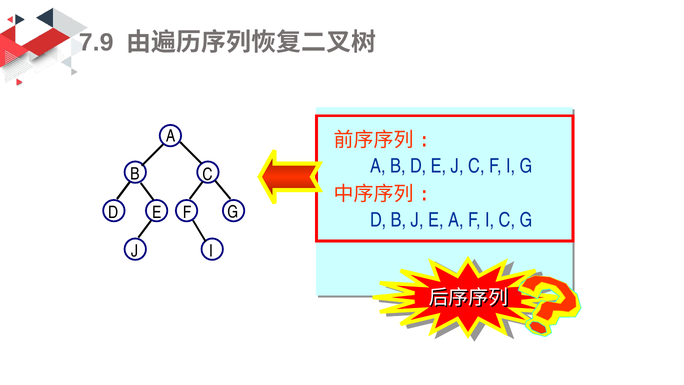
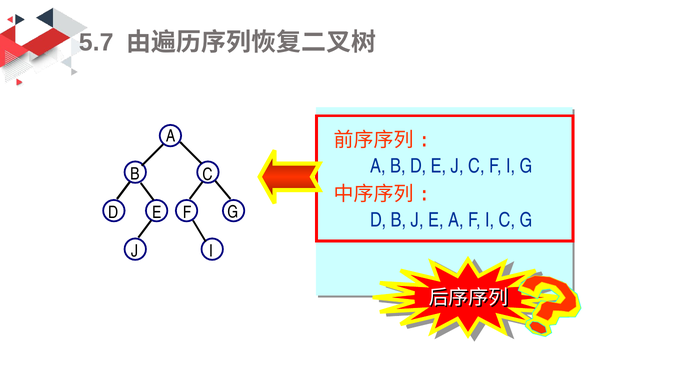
7.9: 7.9 -> 5.7 (96, 42)
